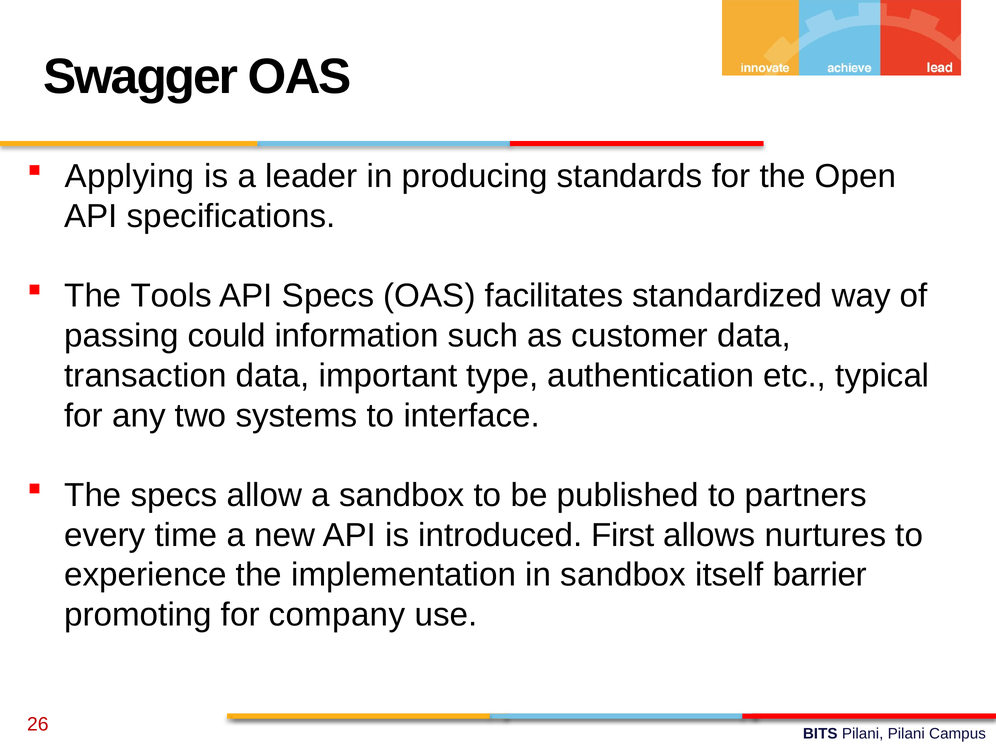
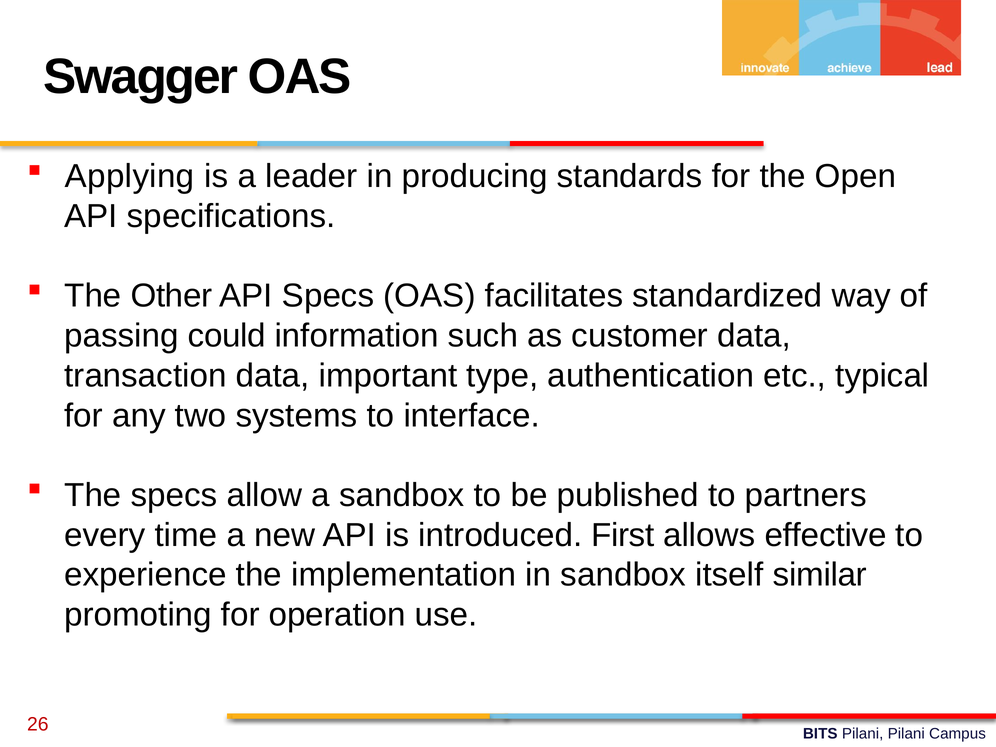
Tools: Tools -> Other (171, 296)
nurtures: nurtures -> effective (826, 535)
barrier: barrier -> similar (820, 575)
company: company -> operation (337, 615)
